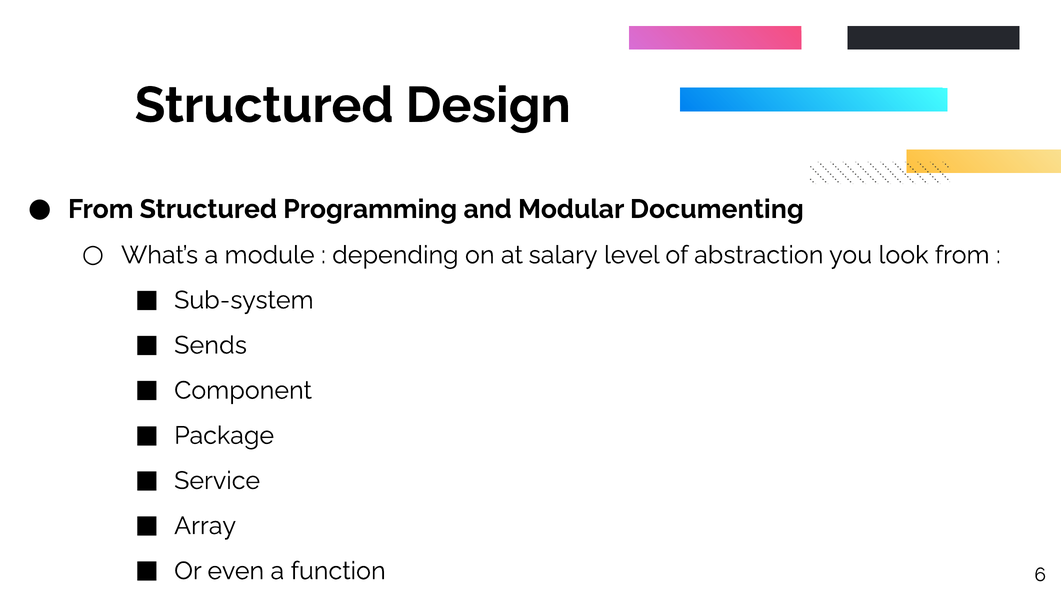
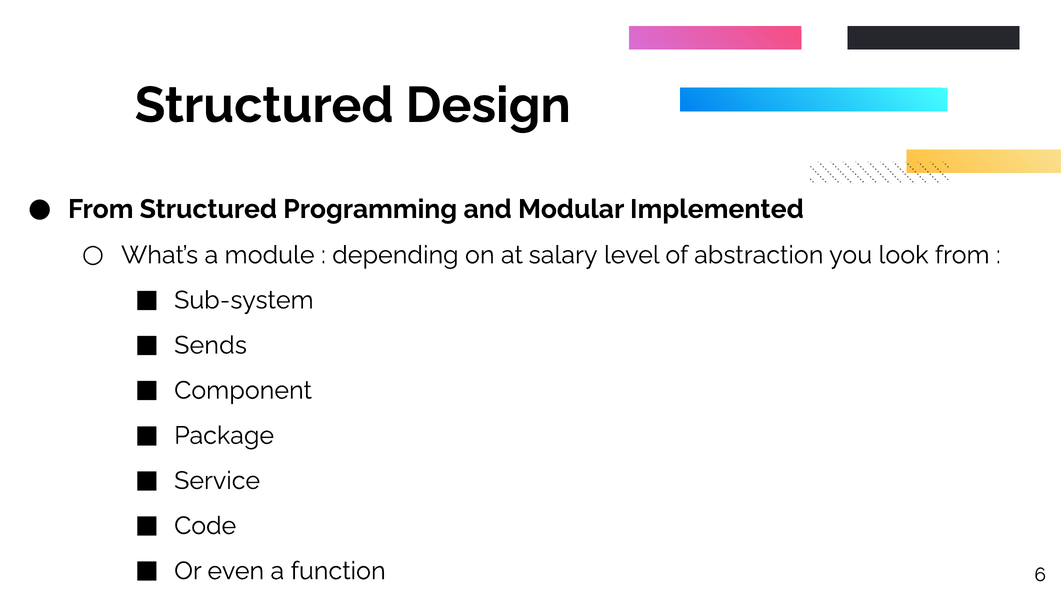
Documenting: Documenting -> Implemented (717, 209)
Array: Array -> Code (205, 526)
